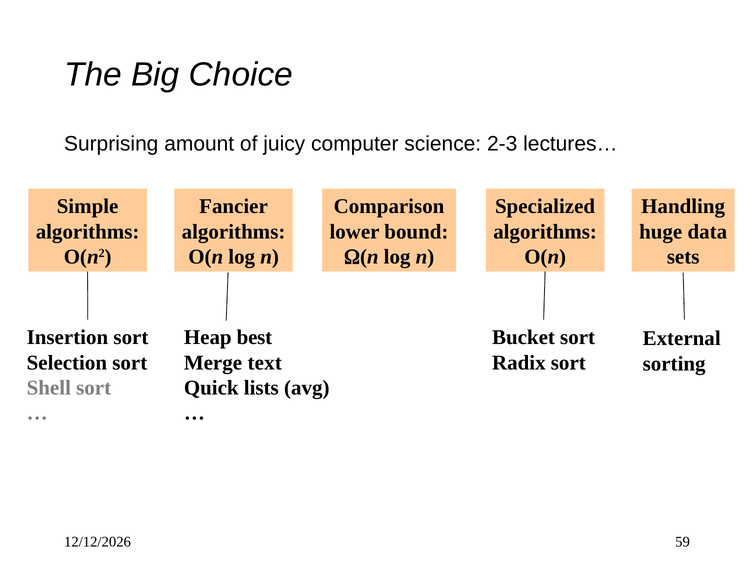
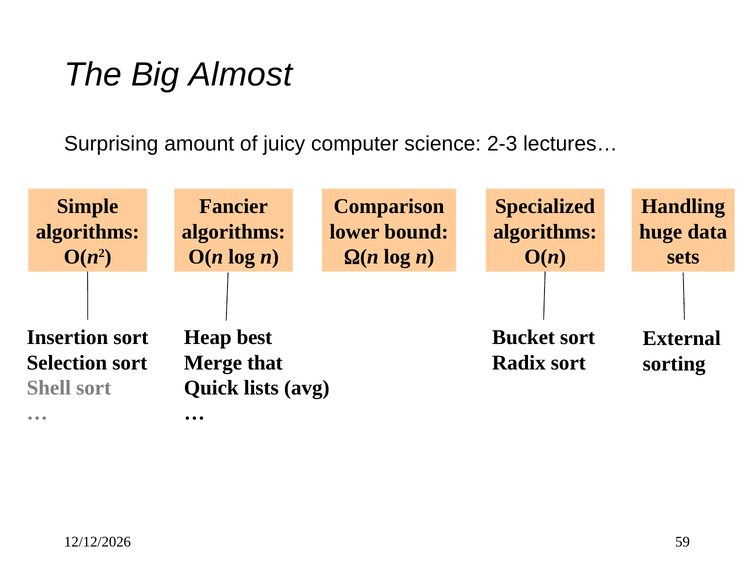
Choice: Choice -> Almost (241, 75)
text: text -> that (265, 362)
